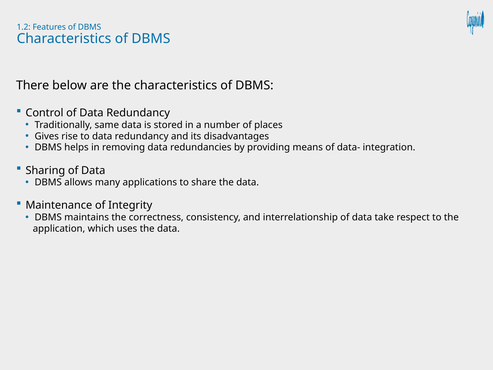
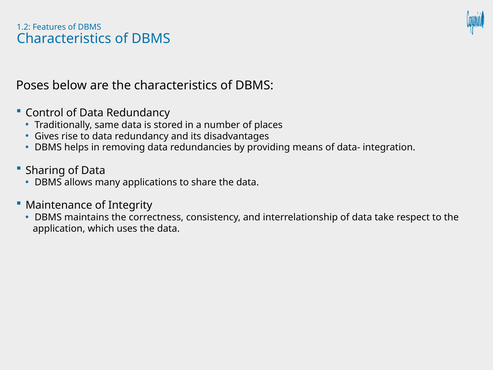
There: There -> Poses (33, 85)
